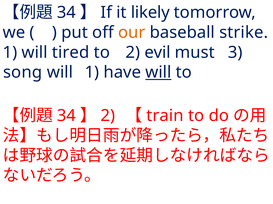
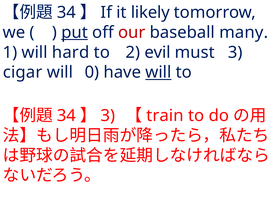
put underline: none -> present (75, 33)
our colour: orange -> red (132, 33)
strike: strike -> many (244, 33)
tired: tired -> hard (71, 53)
song: song -> cigar (23, 73)
will 1: 1 -> 0 (92, 73)
2: 2 -> 3 (108, 116)
